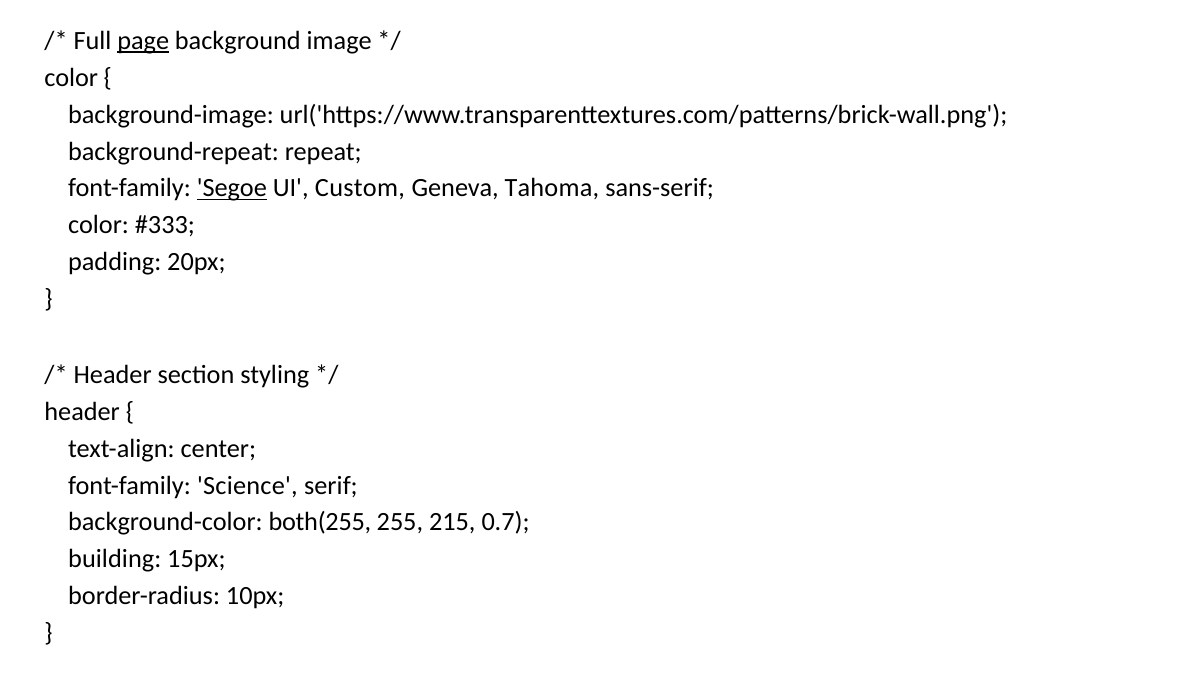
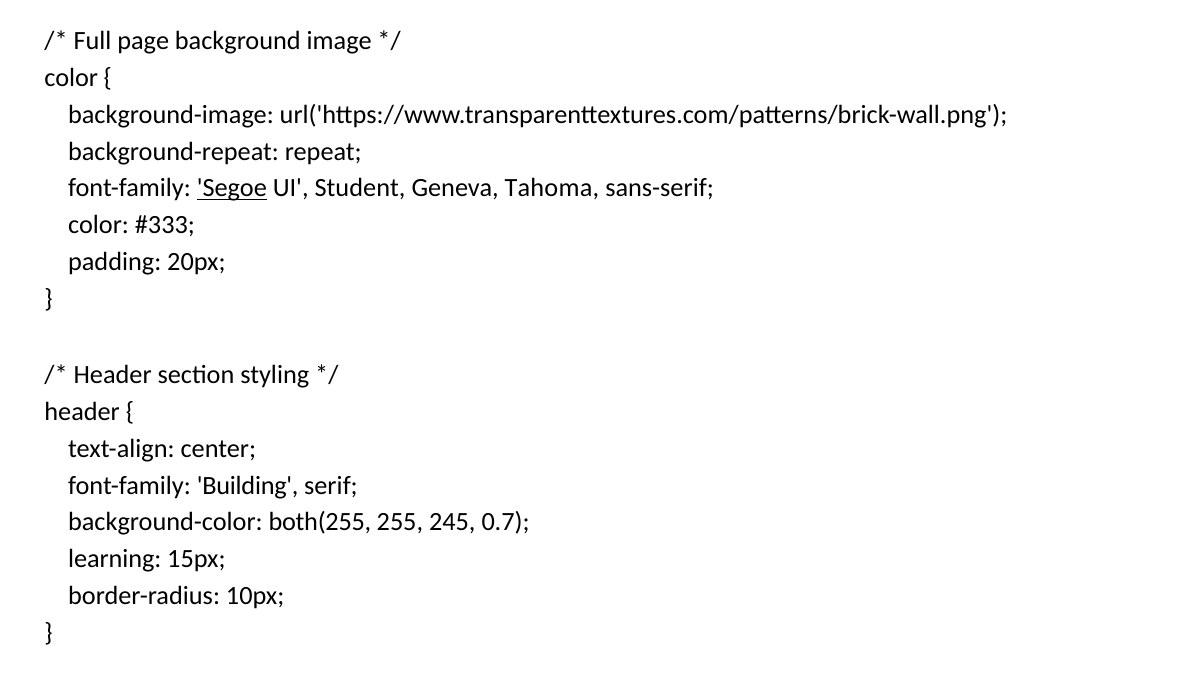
page underline: present -> none (143, 41)
Custom: Custom -> Student (360, 188)
Science: Science -> Building (248, 485)
215: 215 -> 245 (452, 522)
building: building -> learning (115, 559)
